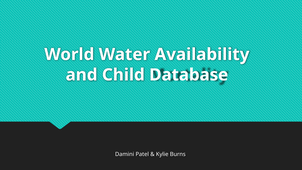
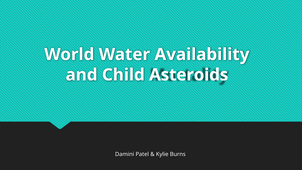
Database: Database -> Asteroids (189, 75)
